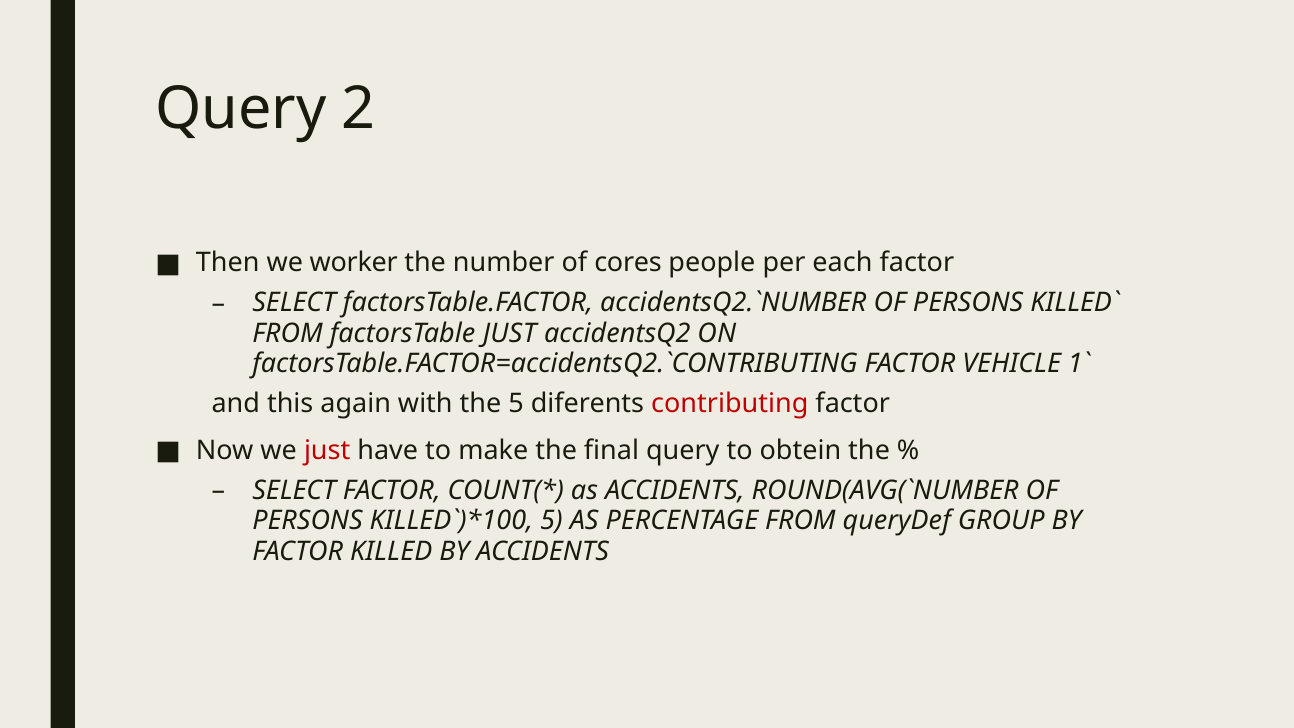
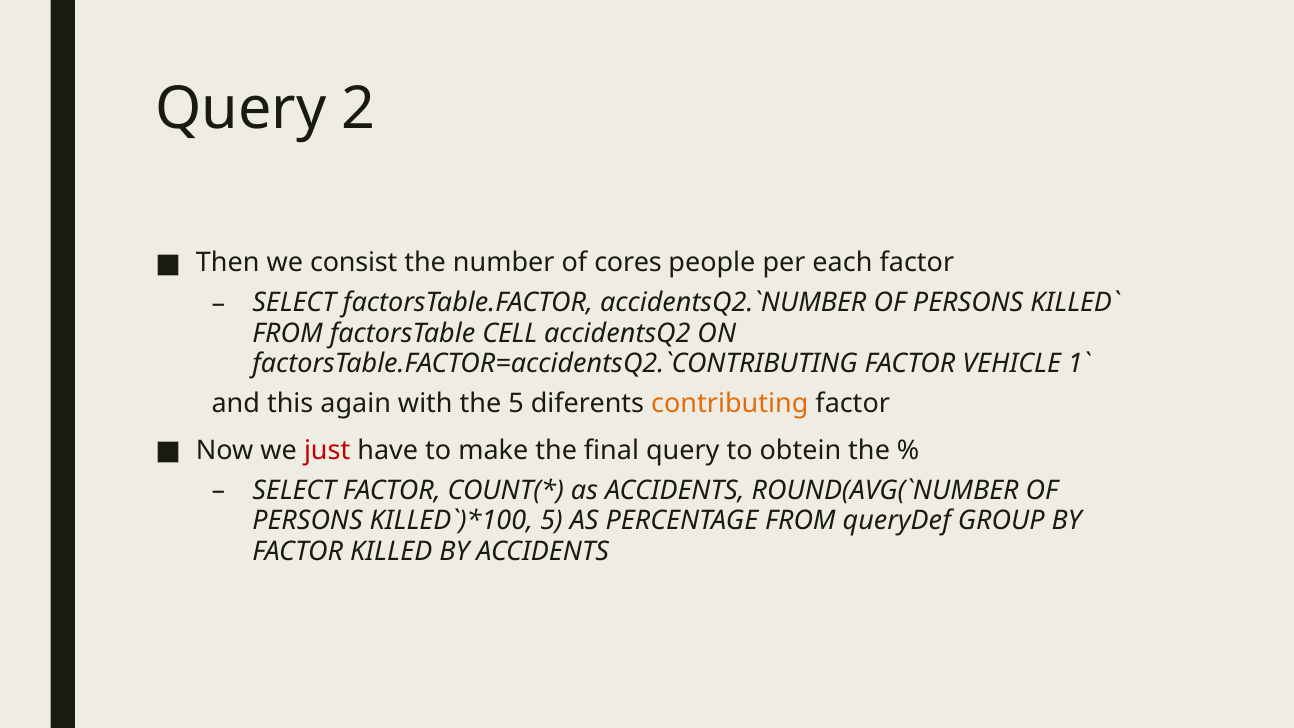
worker: worker -> consist (354, 263)
factorsTable JUST: JUST -> CELL (510, 333)
contributing colour: red -> orange (730, 404)
